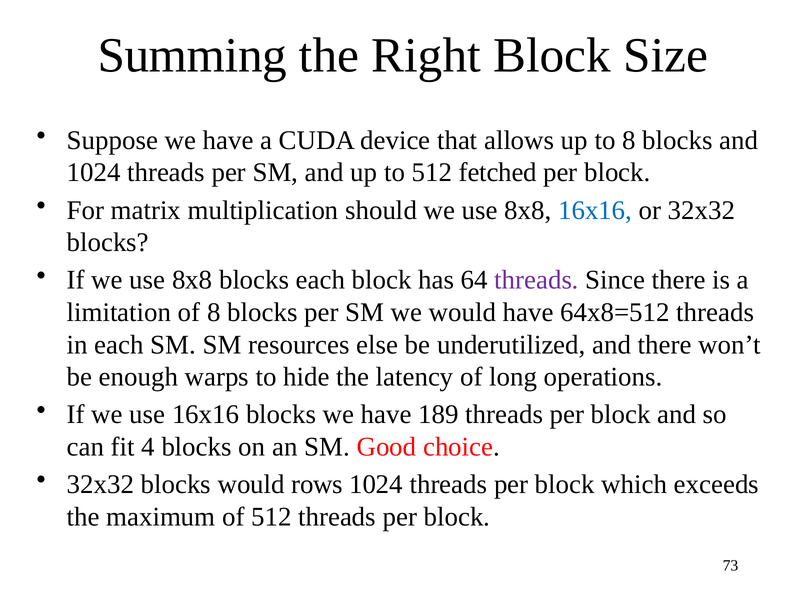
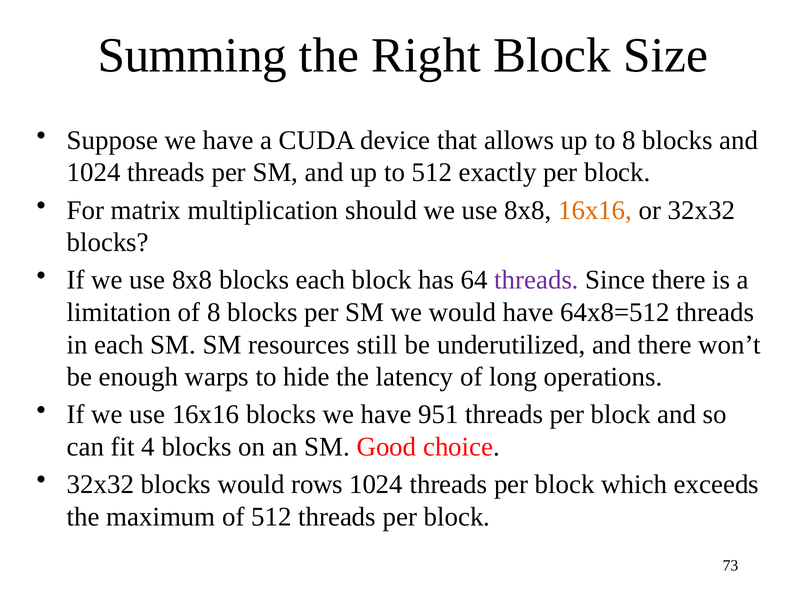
fetched: fetched -> exactly (498, 173)
16x16 colour: blue -> orange (595, 210)
else: else -> still (377, 345)
189: 189 -> 951 (439, 415)
